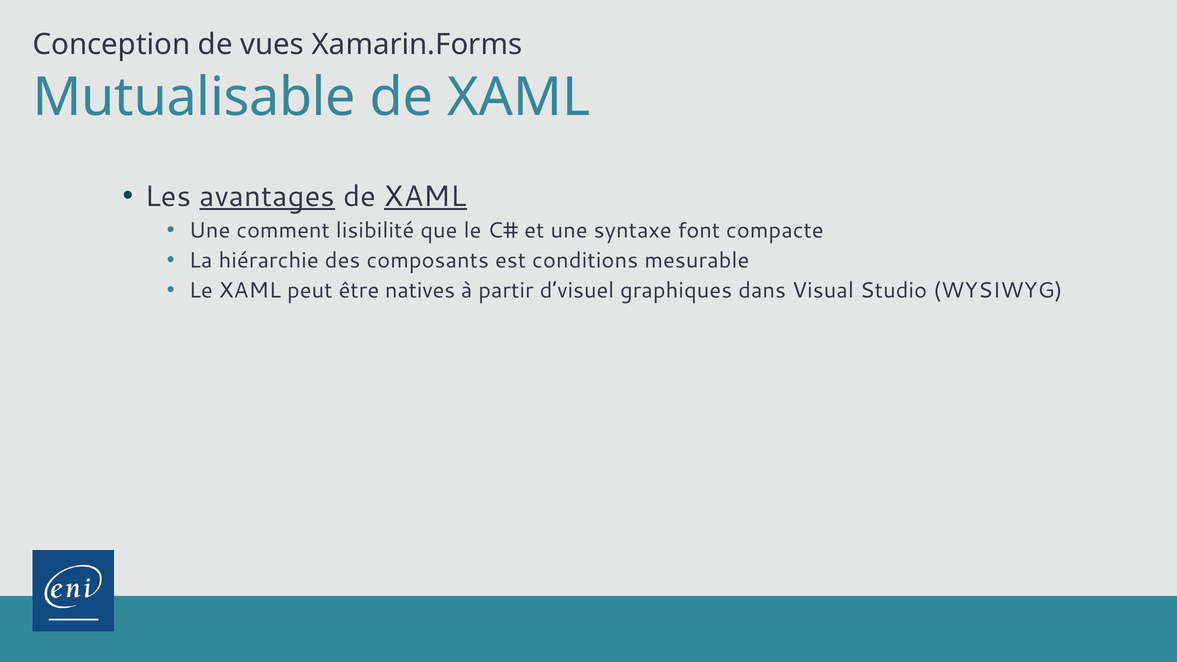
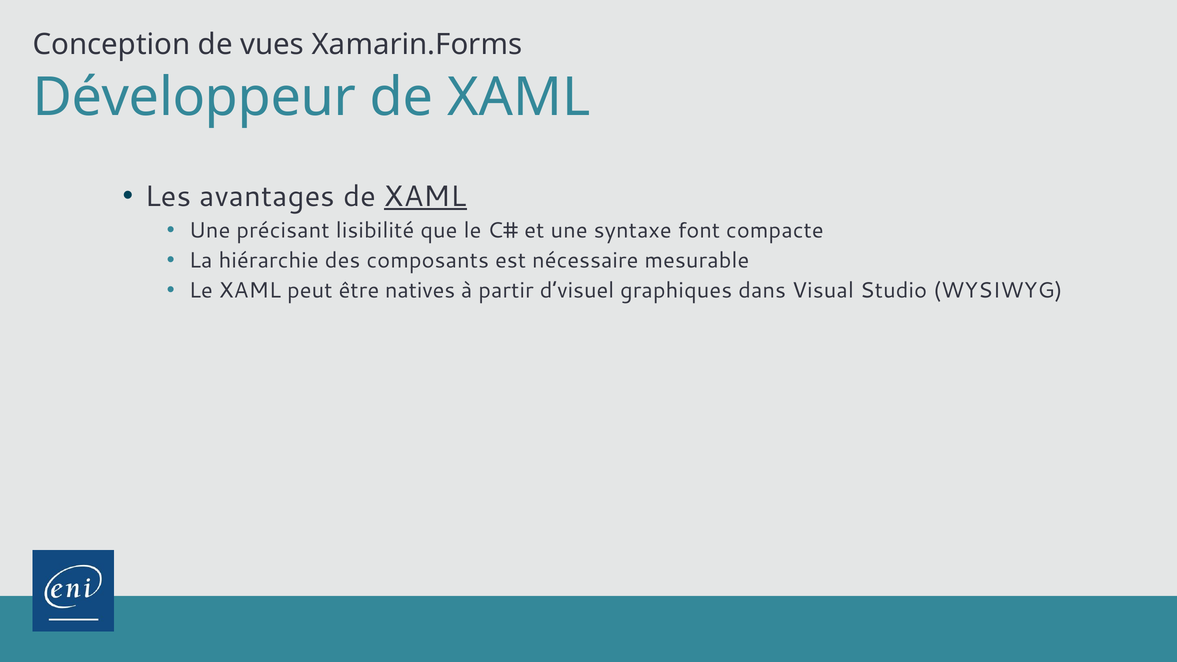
Mutualisable: Mutualisable -> Développeur (194, 98)
avantages underline: present -> none (267, 196)
comment: comment -> précisant (283, 230)
conditions: conditions -> nécessaire (585, 260)
